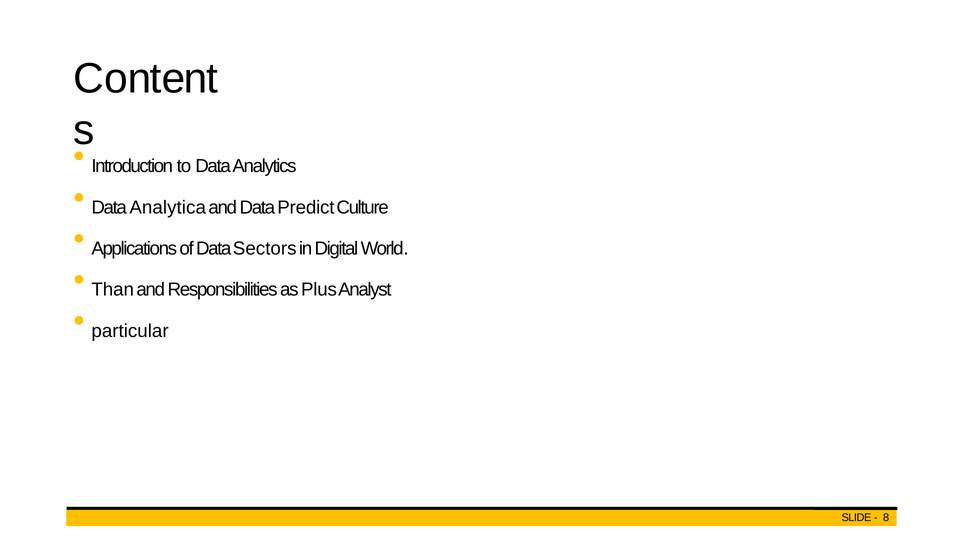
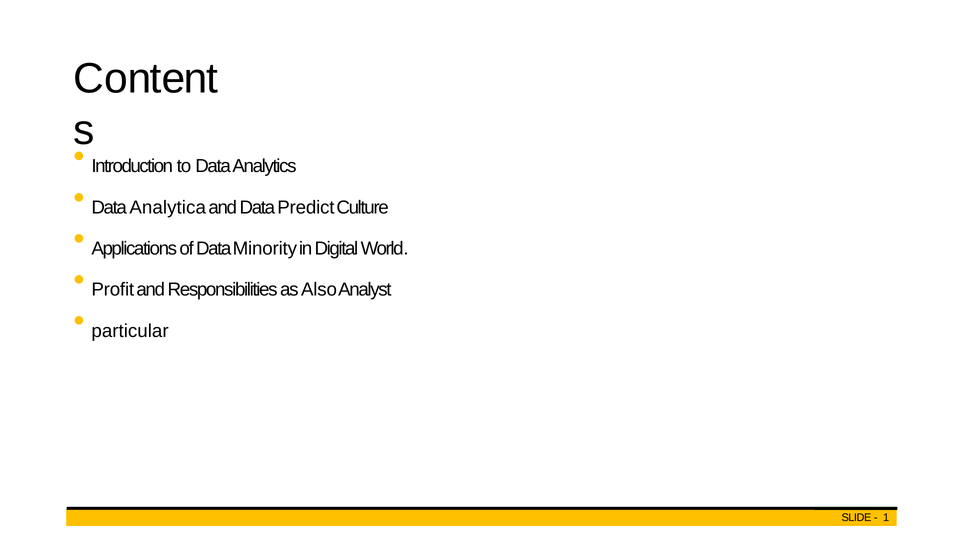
Sectors: Sectors -> Minority (265, 249)
Than: Than -> Profit (113, 290)
Plus: Plus -> Also (319, 290)
8: 8 -> 1 (886, 517)
